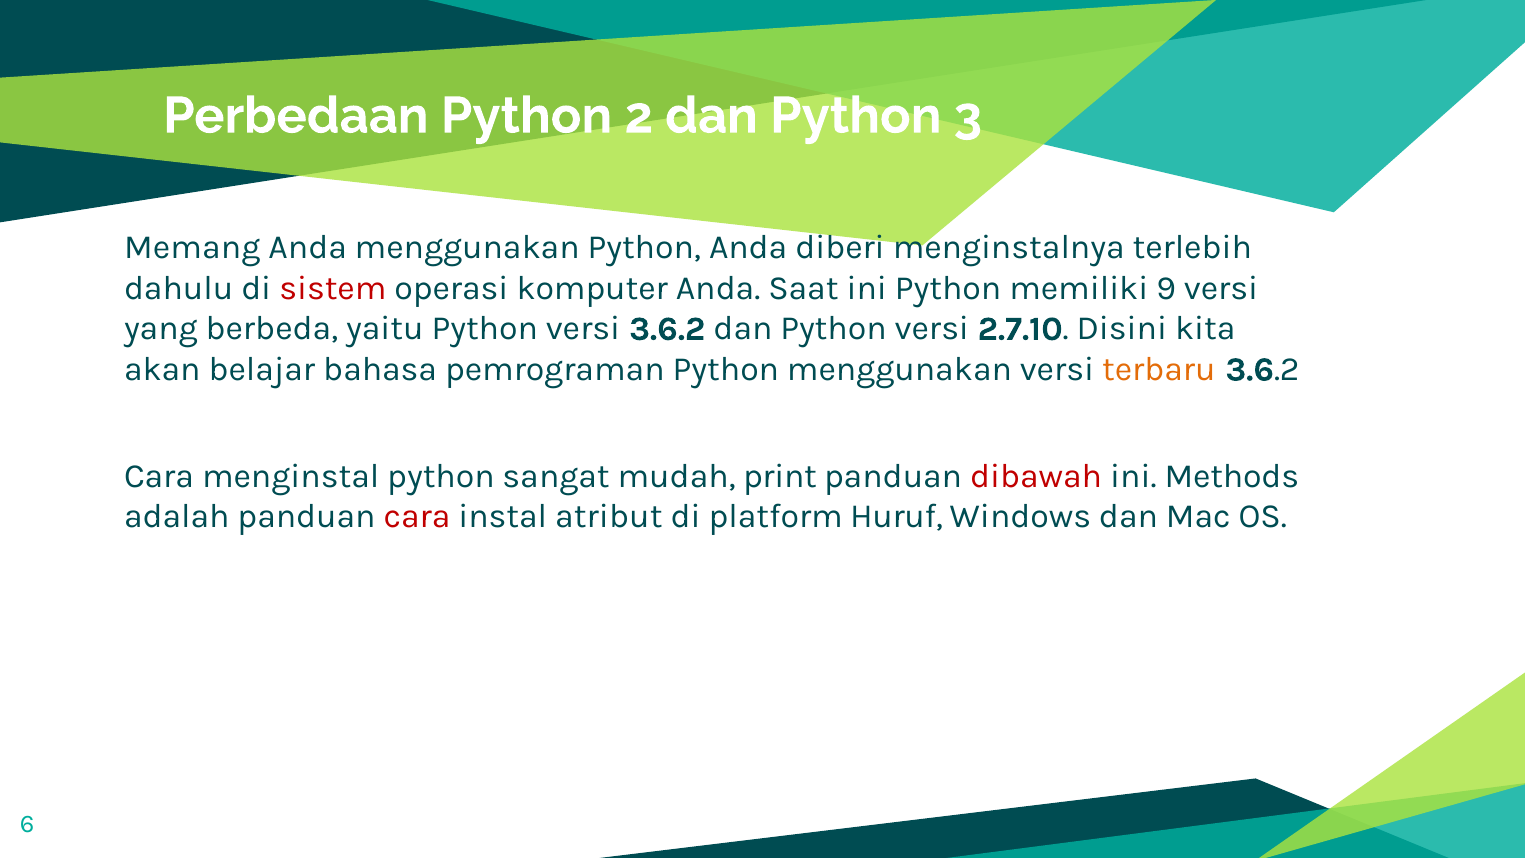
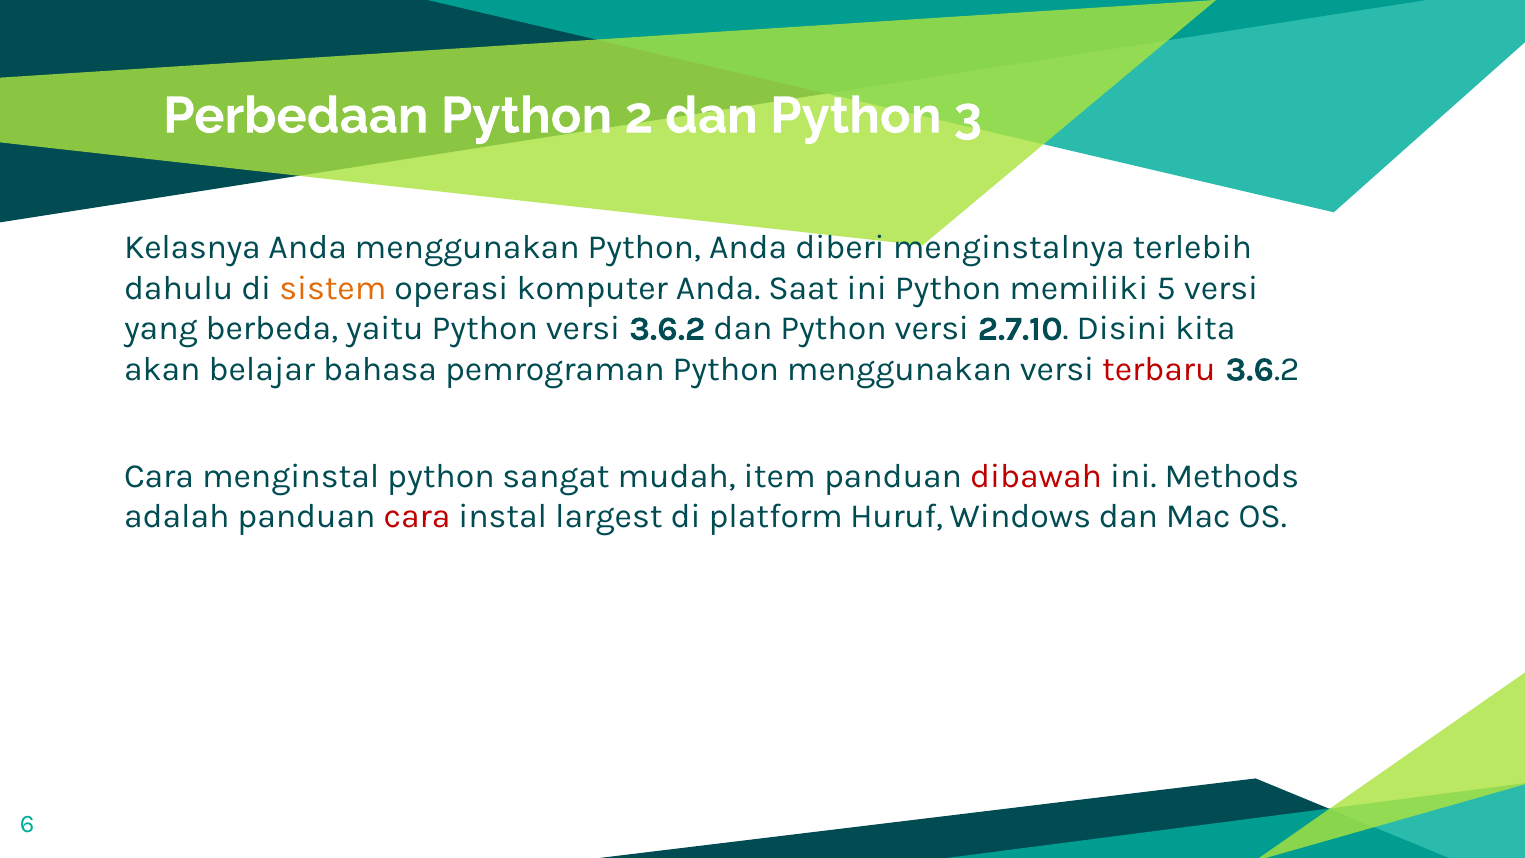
Memang: Memang -> Kelasnya (192, 247)
sistem colour: red -> orange (333, 288)
9: 9 -> 5 (1166, 288)
terbaru colour: orange -> red (1159, 369)
print: print -> item (780, 476)
atribut: atribut -> largest (609, 517)
